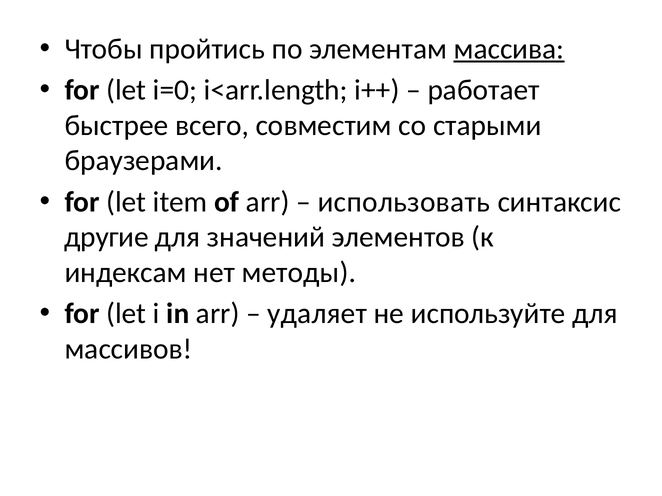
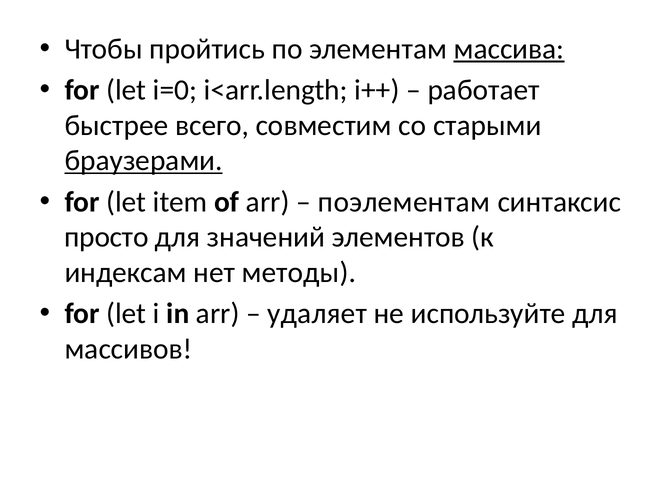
браузерами underline: none -> present (144, 161)
использовать: использовать -> поэлементам (404, 202)
другие: другие -> просто (107, 237)
